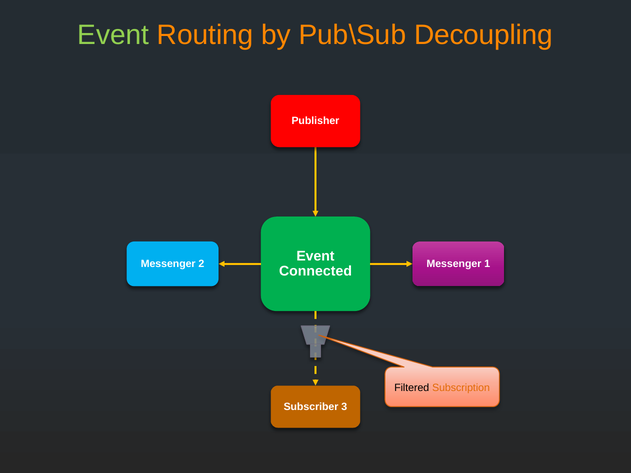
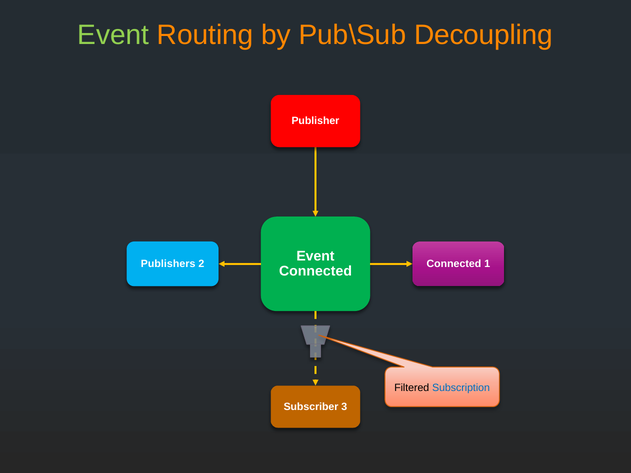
Messenger: Messenger -> Connected (454, 264)
Messenger: Messenger -> Publishers (168, 264)
Subscription colour: orange -> blue (461, 388)
